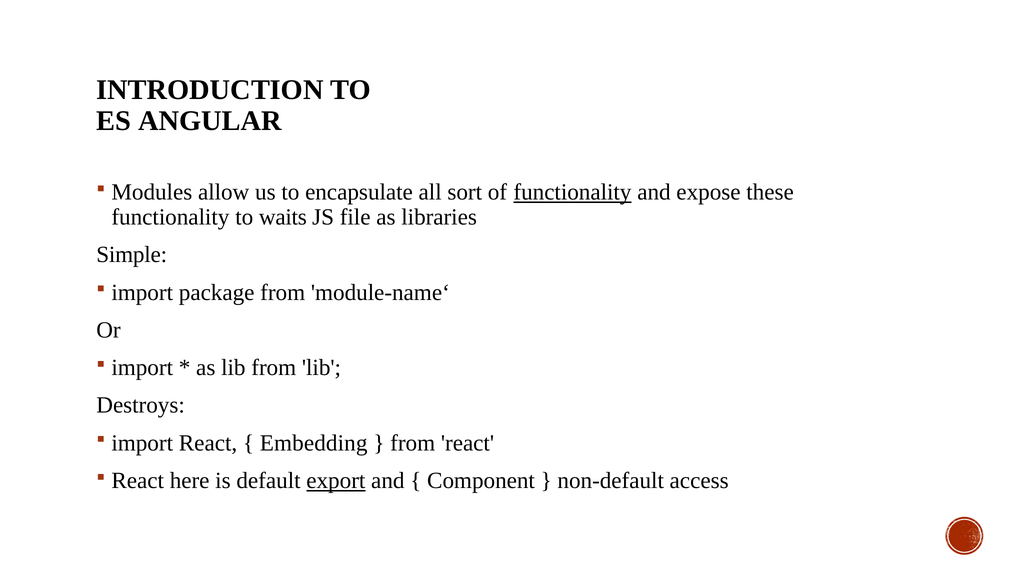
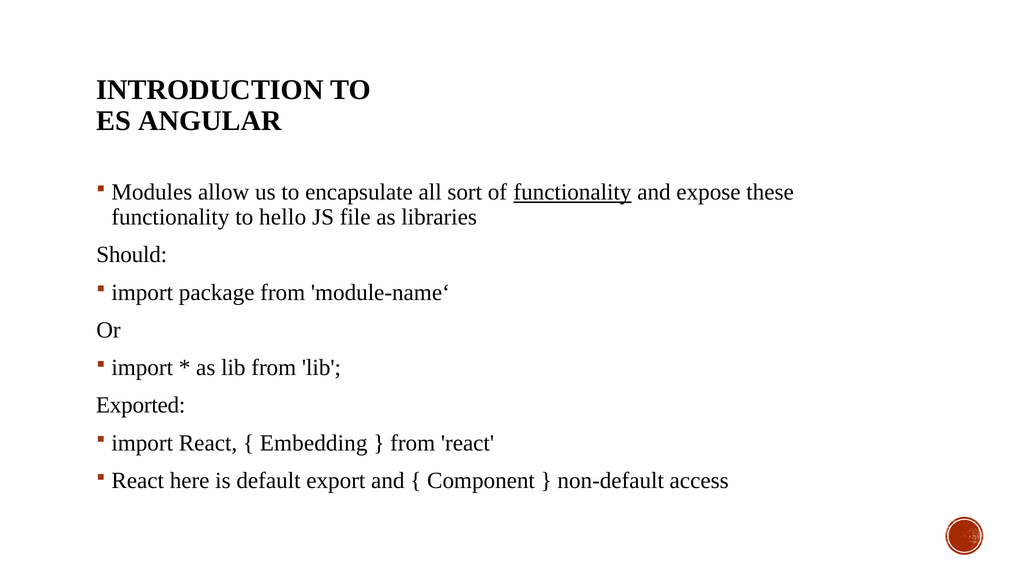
waits: waits -> hello (283, 217)
Simple: Simple -> Should (132, 255)
Destroys: Destroys -> Exported (141, 405)
export underline: present -> none (336, 480)
